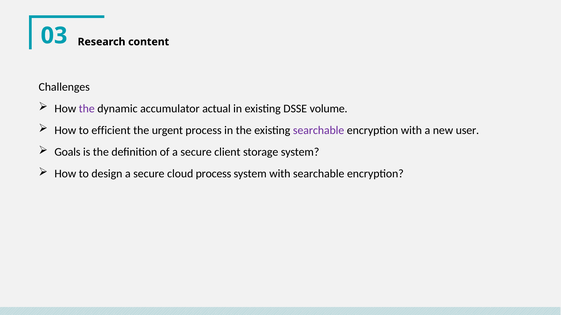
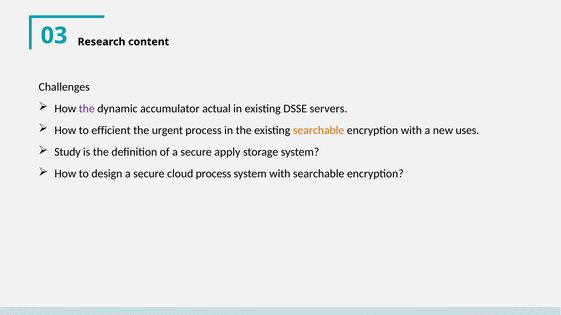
volume: volume -> servers (329, 109)
searchable colour: purple -> orange (319, 131)
user: user -> uses (467, 131)
Goals: Goals -> Study (67, 152)
client: client -> apply (227, 152)
